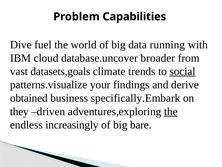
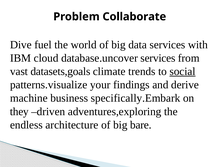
Capabilities: Capabilities -> Collaborate (134, 17)
data running: running -> services (167, 45)
database.uncover broader: broader -> services (158, 58)
obtained: obtained -> machine (29, 98)
the underline: present -> none (171, 111)
increasingly: increasingly -> architecture (72, 124)
